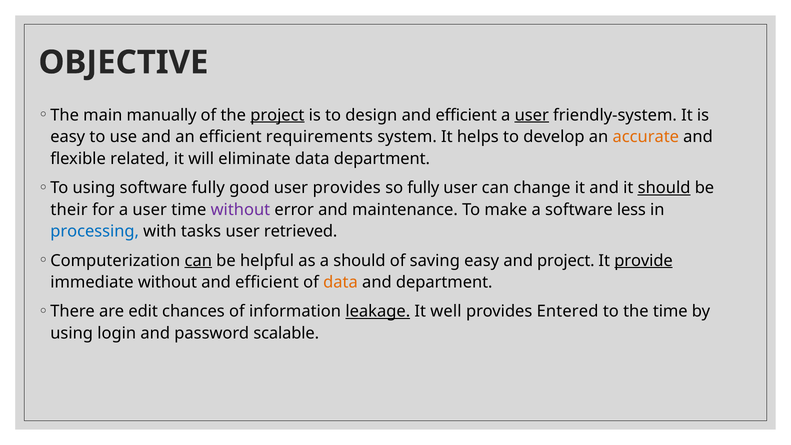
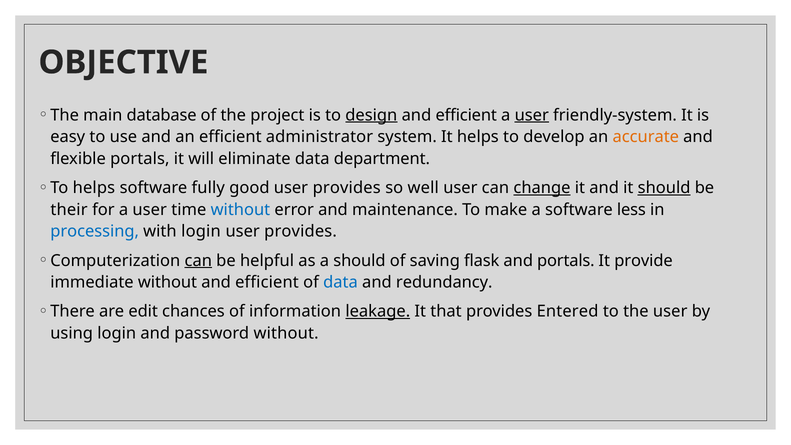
manually: manually -> database (162, 115)
project underline: present -> none (277, 115)
design underline: none -> present (371, 115)
requirements: requirements -> administrator (319, 137)
flexible related: related -> portals (140, 159)
To using: using -> helps (94, 188)
so fully: fully -> well (423, 188)
change underline: none -> present (542, 188)
without colour: purple -> blue (240, 210)
with tasks: tasks -> login (201, 231)
retrieved: retrieved -> provides (301, 231)
saving easy: easy -> flask (482, 261)
and project: project -> portals (566, 261)
provide underline: present -> none (644, 261)
data colour: orange -> blue (340, 282)
and department: department -> redundancy (444, 282)
well: well -> that (446, 311)
the time: time -> user (670, 311)
password scalable: scalable -> without (286, 333)
